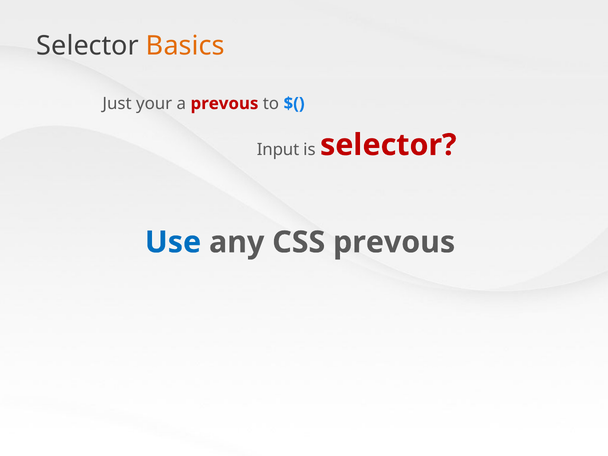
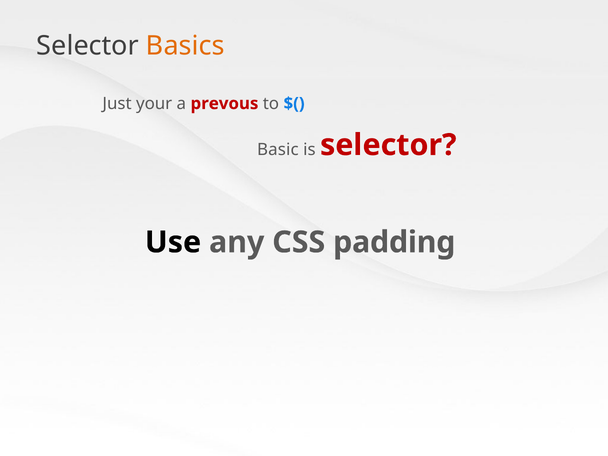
Input: Input -> Basic (278, 149)
Use colour: blue -> black (173, 242)
CSS prevous: prevous -> padding (394, 242)
